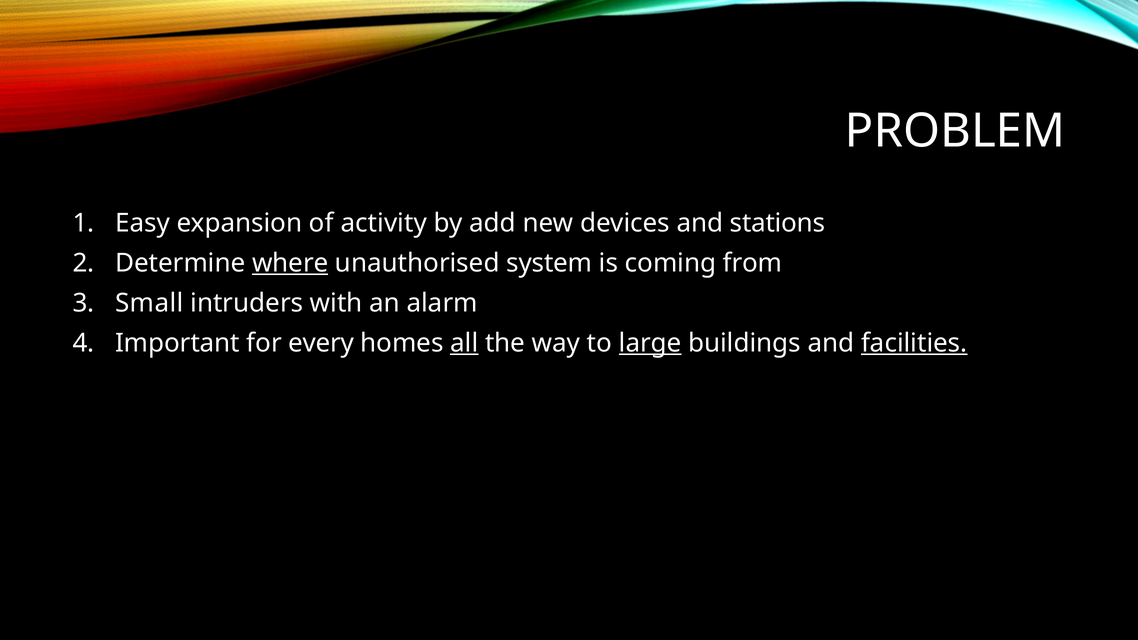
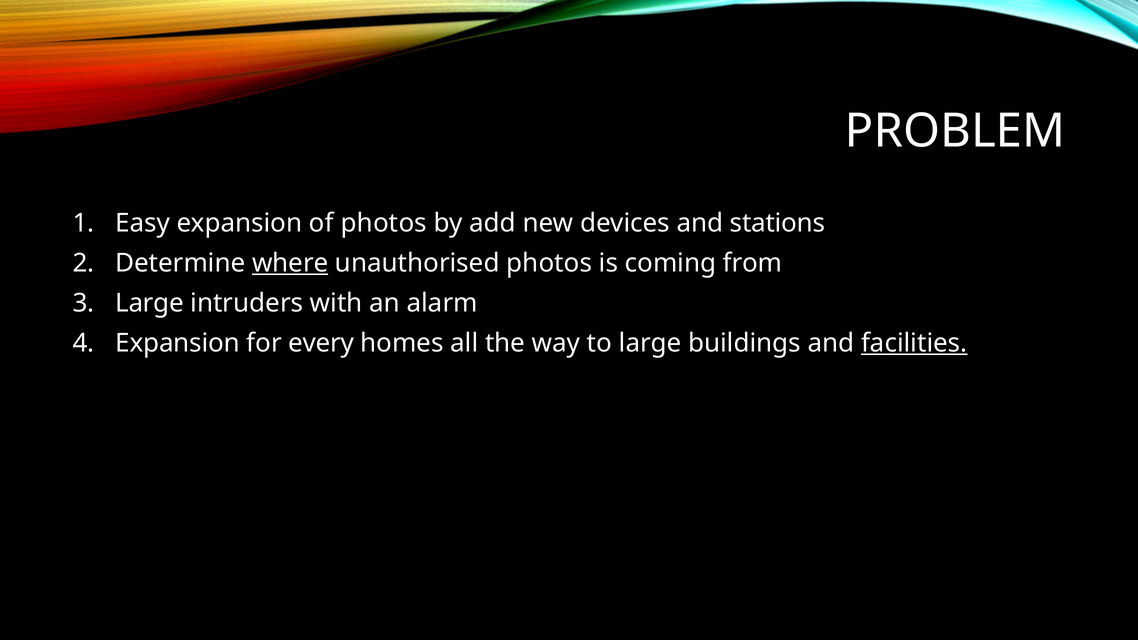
of activity: activity -> photos (384, 223)
unauthorised system: system -> photos (549, 263)
Small: Small -> Large (150, 303)
Important: Important -> Expansion (178, 343)
all underline: present -> none (464, 343)
large underline: present -> none (650, 343)
